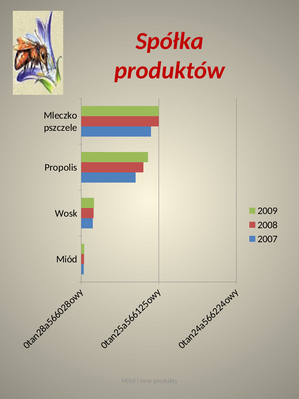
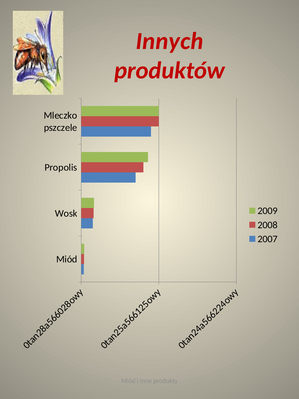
Spółka: Spółka -> Innych (169, 41)
